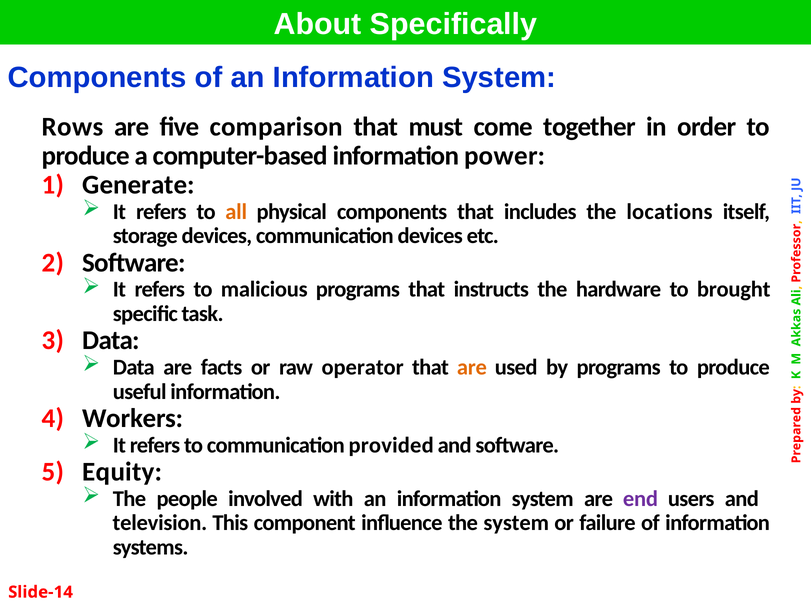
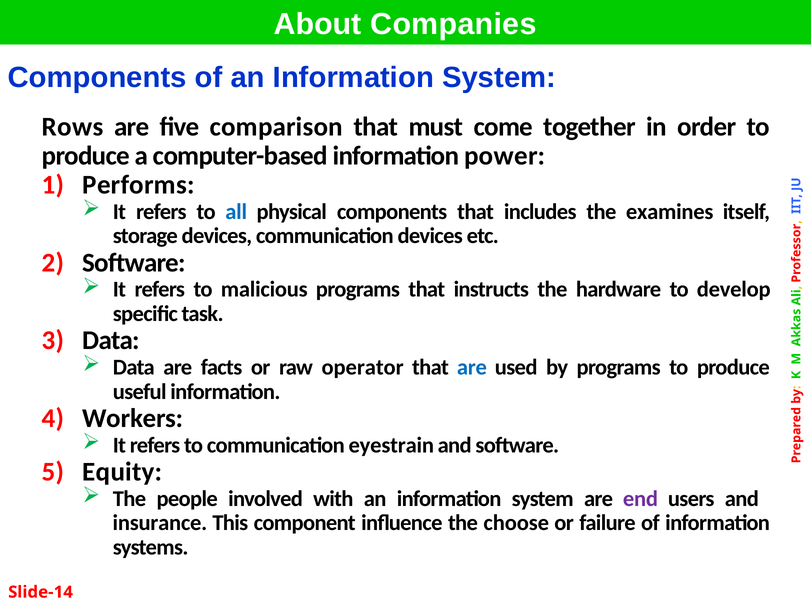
Specifically: Specifically -> Companies (453, 24)
Generate: Generate -> Performs (139, 185)
all colour: orange -> blue (236, 212)
locations: locations -> examines (670, 212)
brought: brought -> develop (734, 290)
are colour: orange -> blue (472, 367)
provided: provided -> eyestrain (391, 445)
television: television -> insurance (160, 523)
the system: system -> choose (516, 523)
